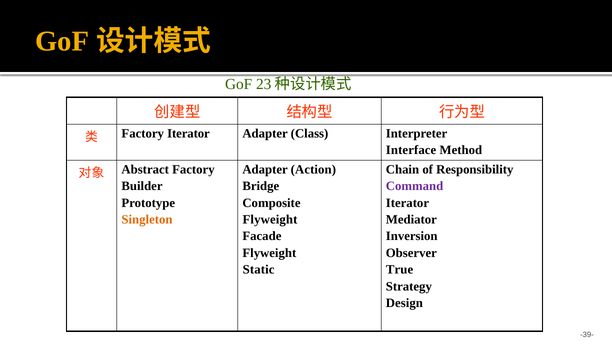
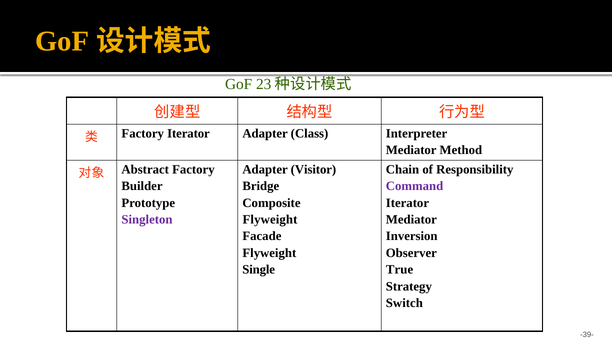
Interface: Interface -> Mediator (411, 150)
Action: Action -> Visitor (313, 170)
Singleton colour: orange -> purple (147, 220)
Static: Static -> Single (259, 270)
Design: Design -> Switch (404, 303)
